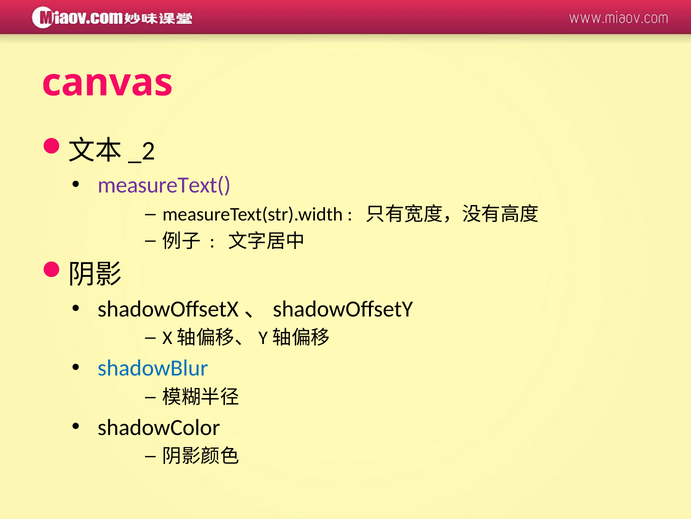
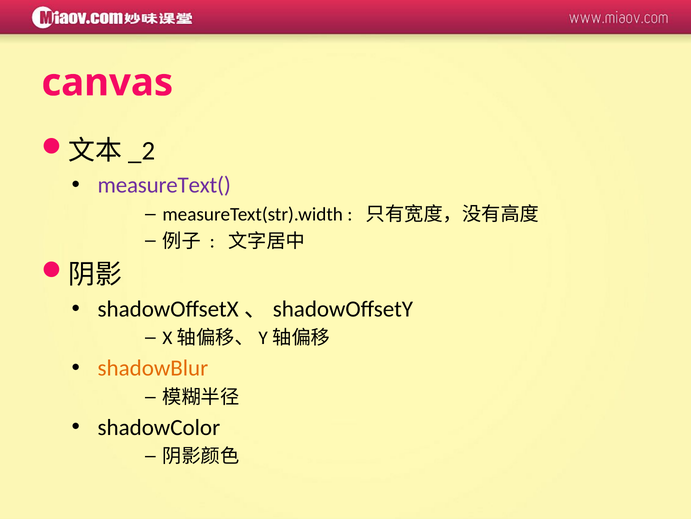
shadowBlur colour: blue -> orange (153, 368)
